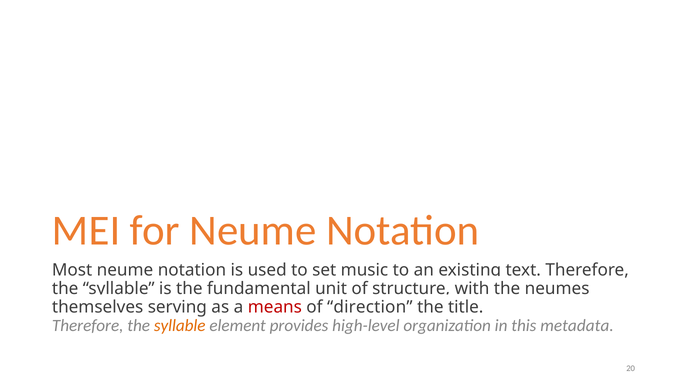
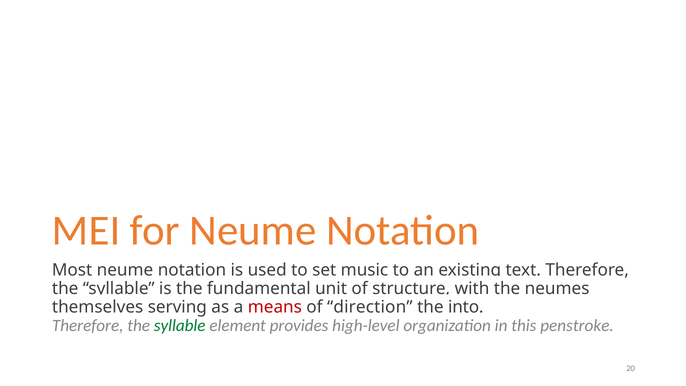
title: title -> into (466, 307)
syllable colour: orange -> green (180, 326)
metadata: metadata -> penstroke (577, 326)
